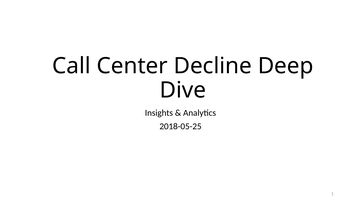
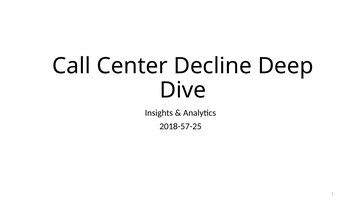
2018-05-25: 2018-05-25 -> 2018-57-25 (180, 126)
